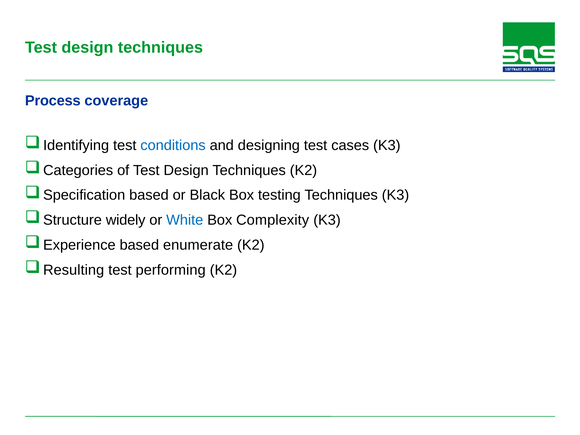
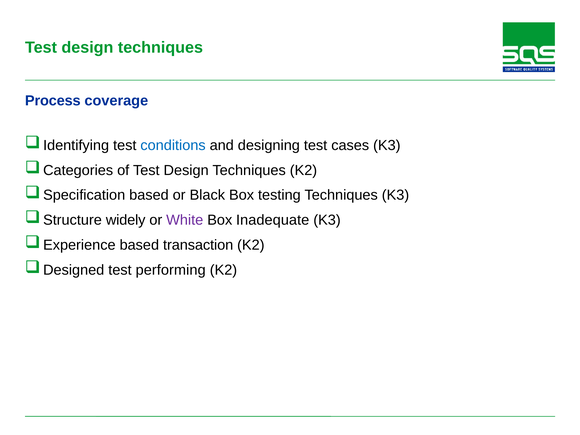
White colour: blue -> purple (185, 220)
Complexity: Complexity -> Inadequate (273, 220)
enumerate: enumerate -> transaction (198, 245)
Resulting: Resulting -> Designed (74, 270)
